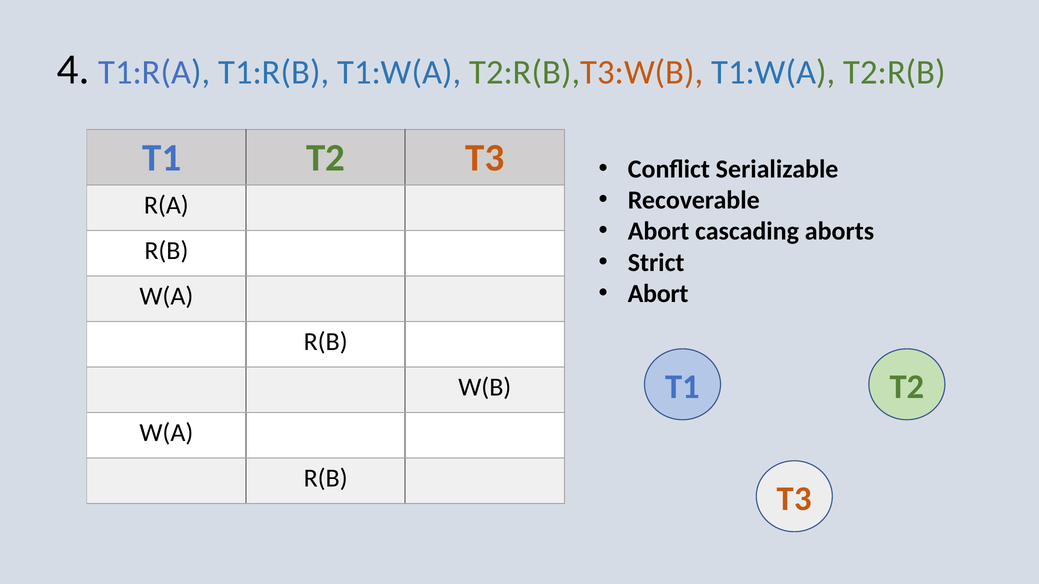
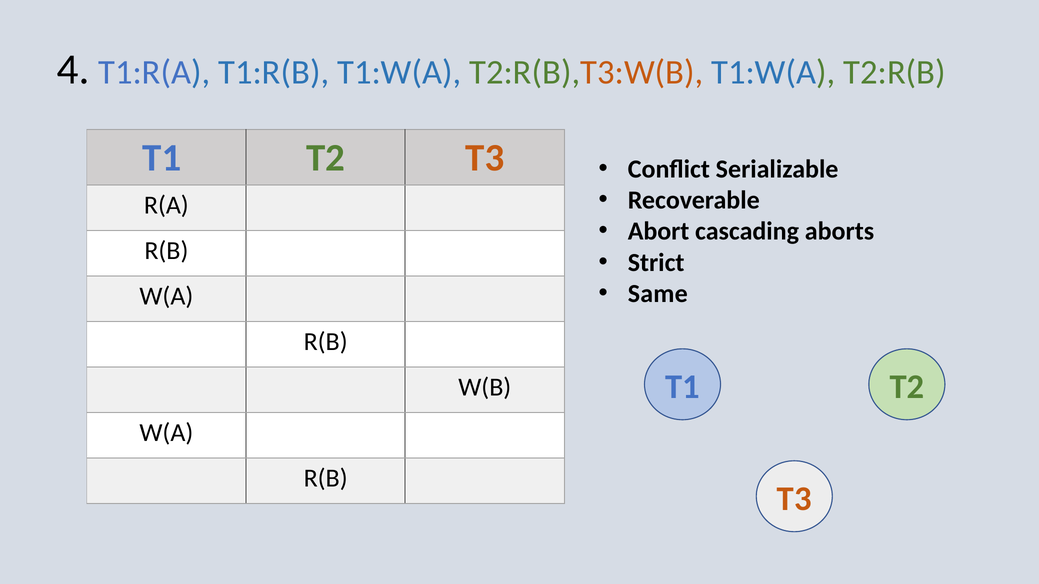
Abort: Abort -> Same (658, 294)
